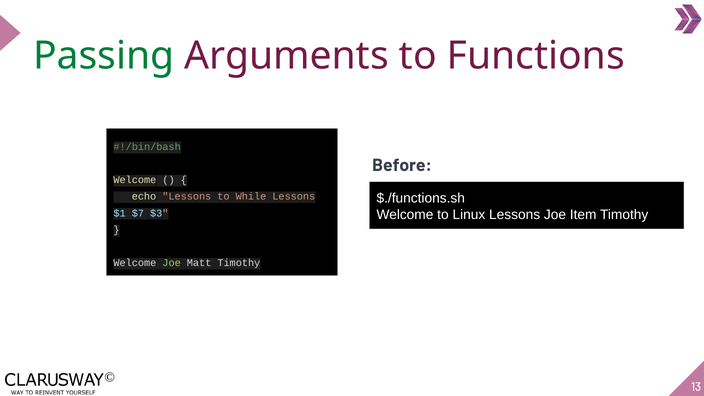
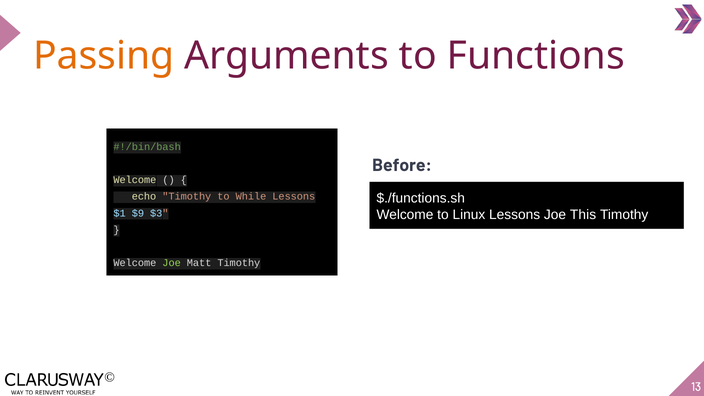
Passing colour: green -> orange (104, 56)
echo Lessons: Lessons -> Timothy (187, 197)
Item: Item -> This (583, 214)
$7: $7 -> $9 (138, 213)
